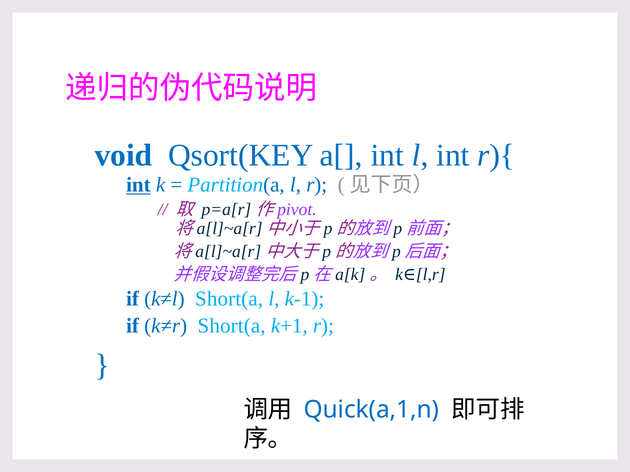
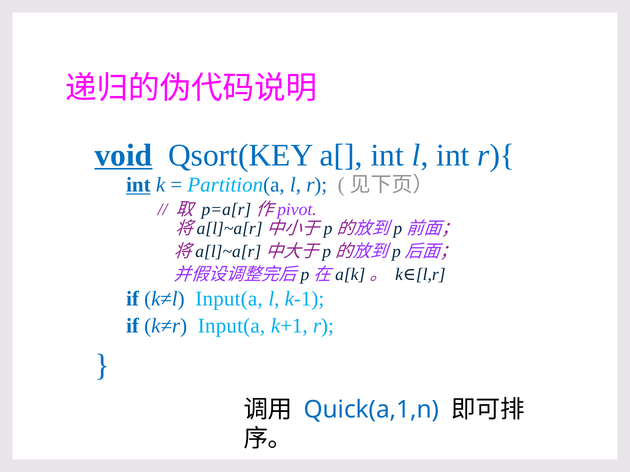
void underline: none -> present (124, 155)
k≠l Short(a: Short(a -> Input(a (229, 299)
k≠r Short(a: Short(a -> Input(a (232, 326)
